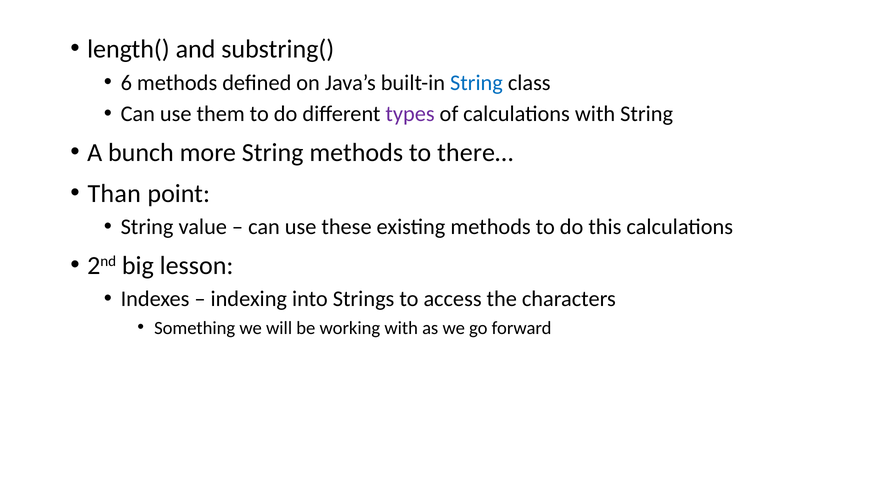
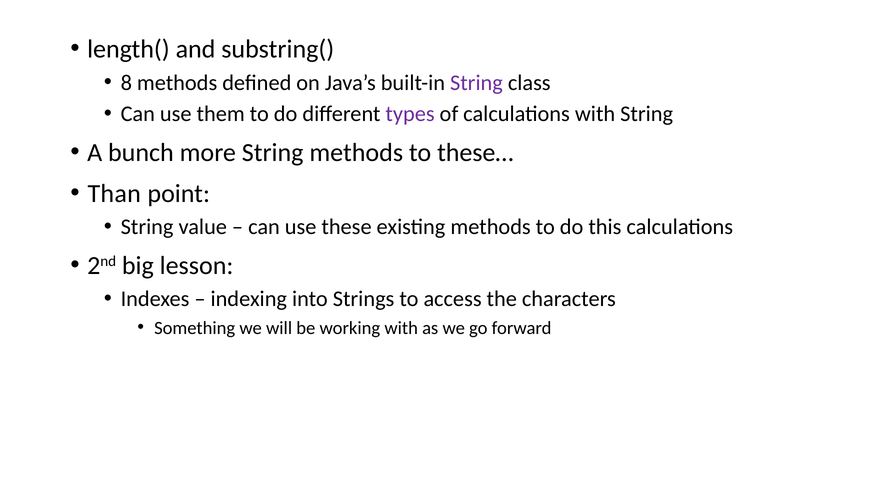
6: 6 -> 8 (126, 83)
String colour: blue -> purple (476, 83)
there…: there… -> these… (475, 153)
